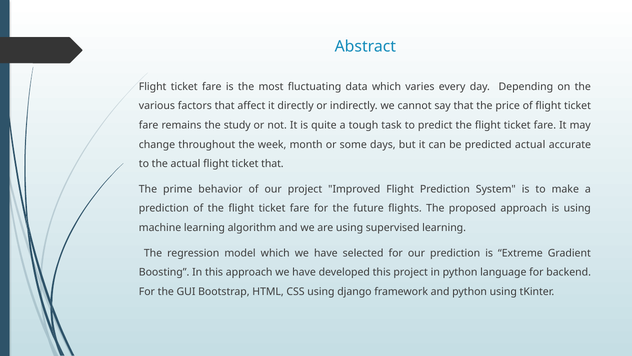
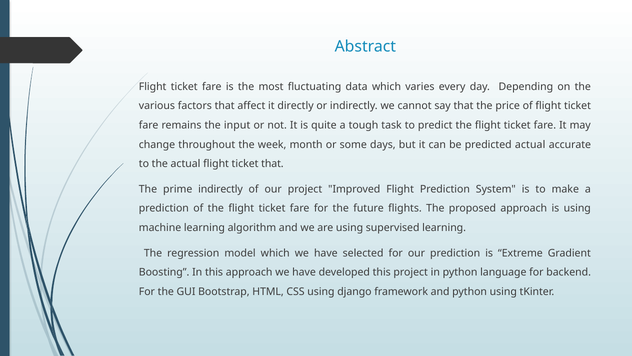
study: study -> input (237, 125)
prime behavior: behavior -> indirectly (221, 189)
